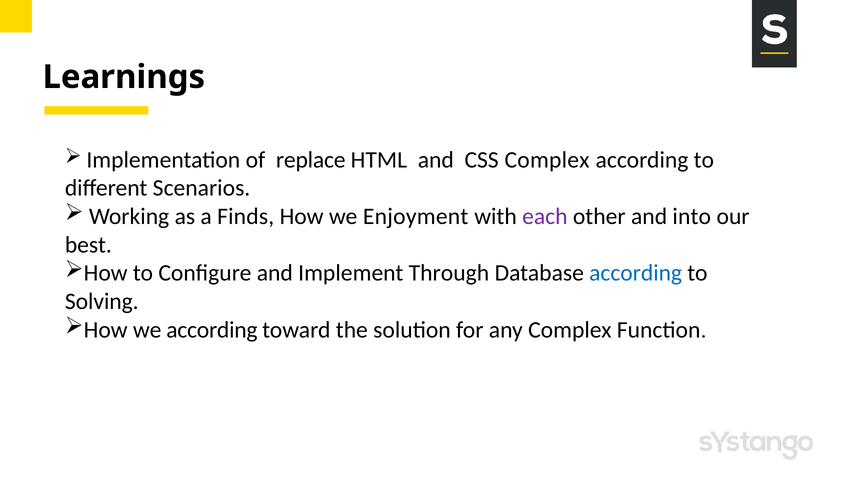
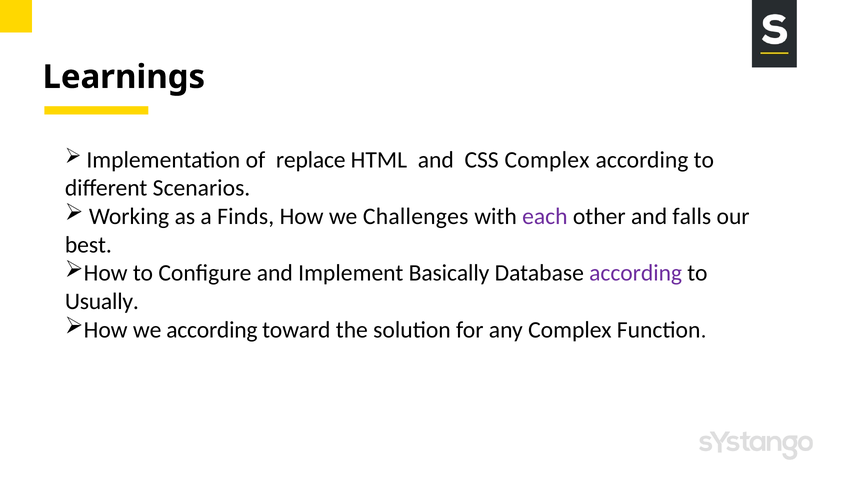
Enjoyment: Enjoyment -> Challenges (416, 216)
into: into -> falls (692, 216)
Through: Through -> Basically (449, 273)
according colour: blue -> purple (636, 273)
Solving: Solving -> Usually (102, 301)
